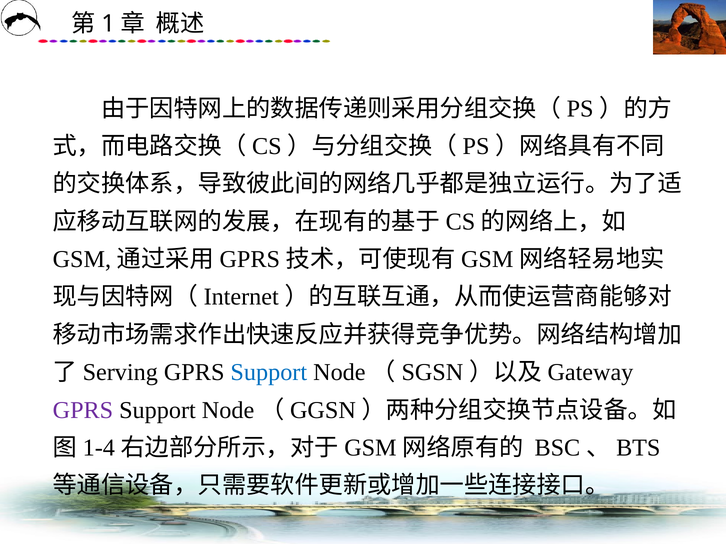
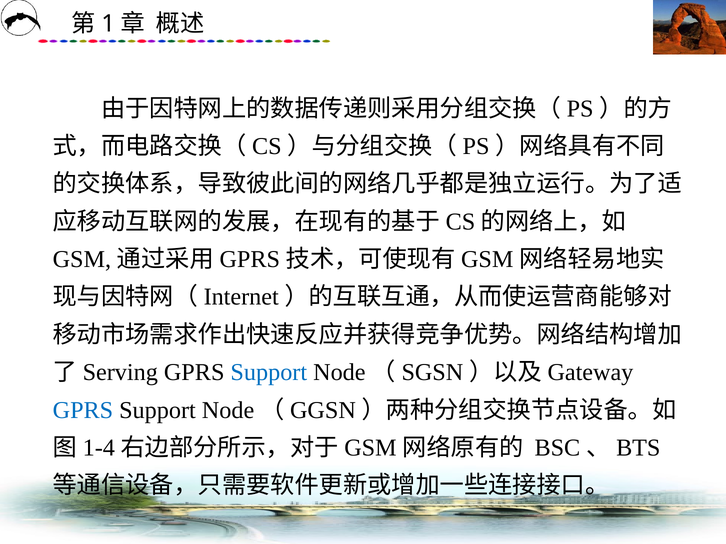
GPRS colour: purple -> blue (83, 410)
